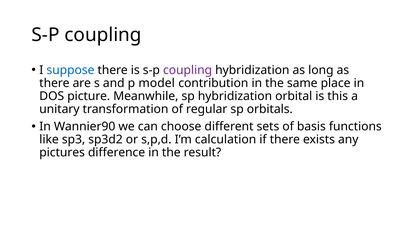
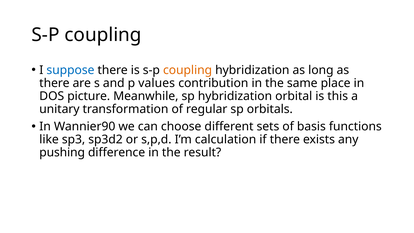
coupling colour: purple -> orange (188, 70)
model: model -> values (157, 83)
pictures: pictures -> pushing (62, 153)
